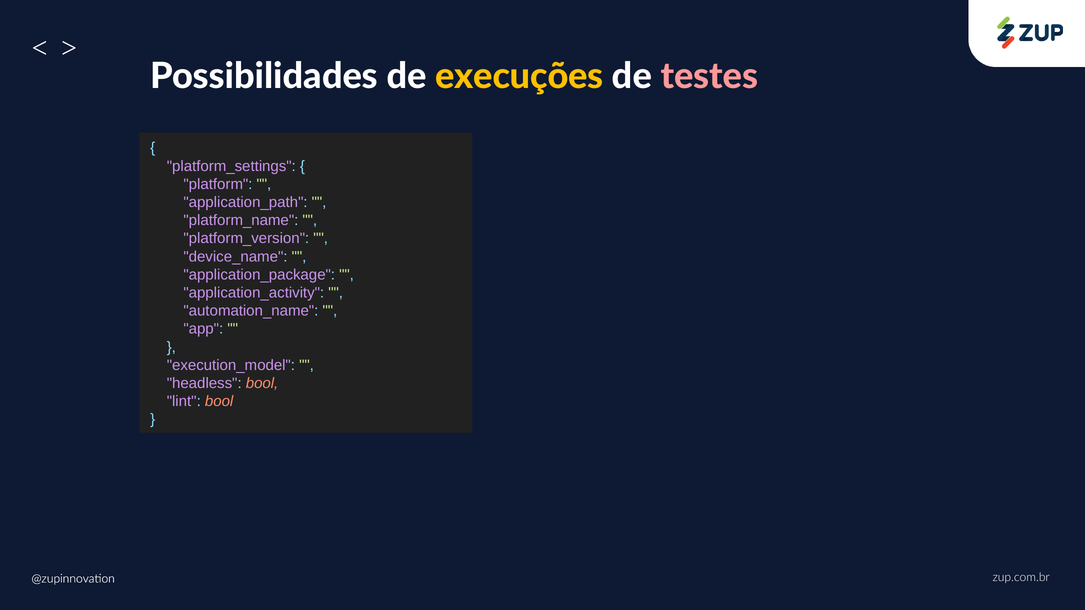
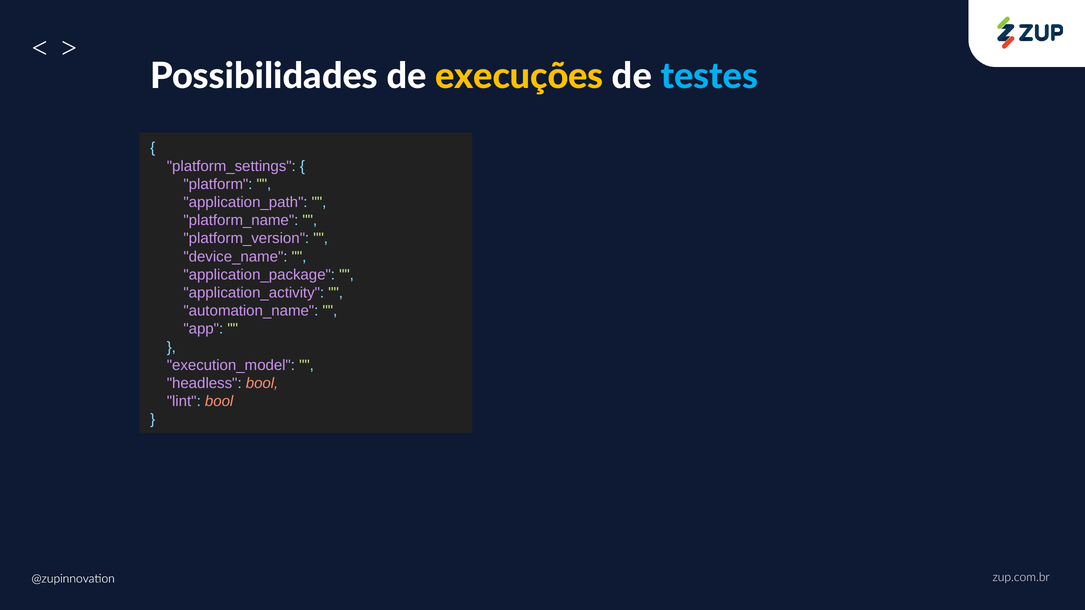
testes colour: pink -> light blue (709, 77)
